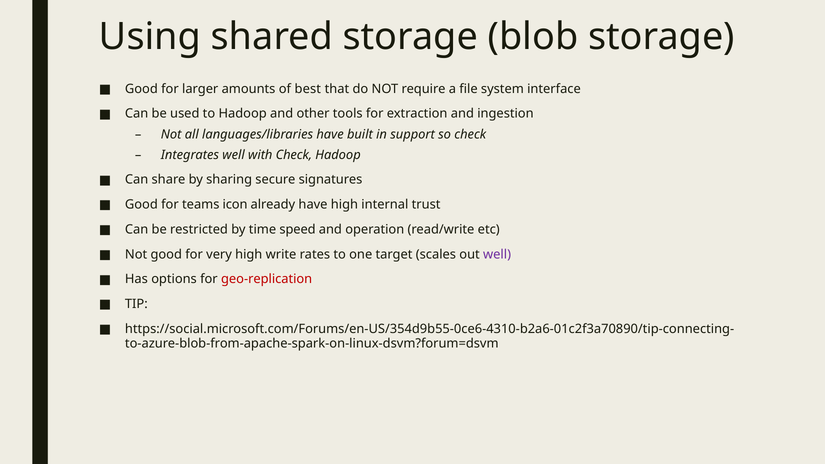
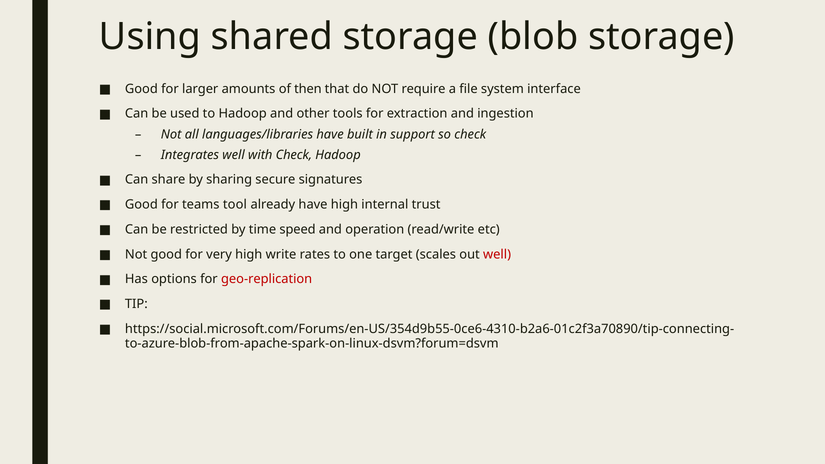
best: best -> then (308, 89)
icon: icon -> tool (235, 205)
well colour: purple -> red (497, 254)
